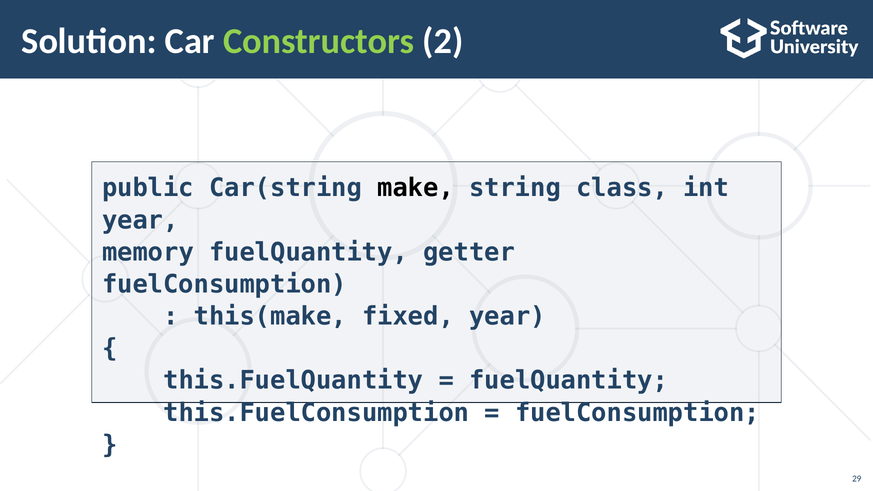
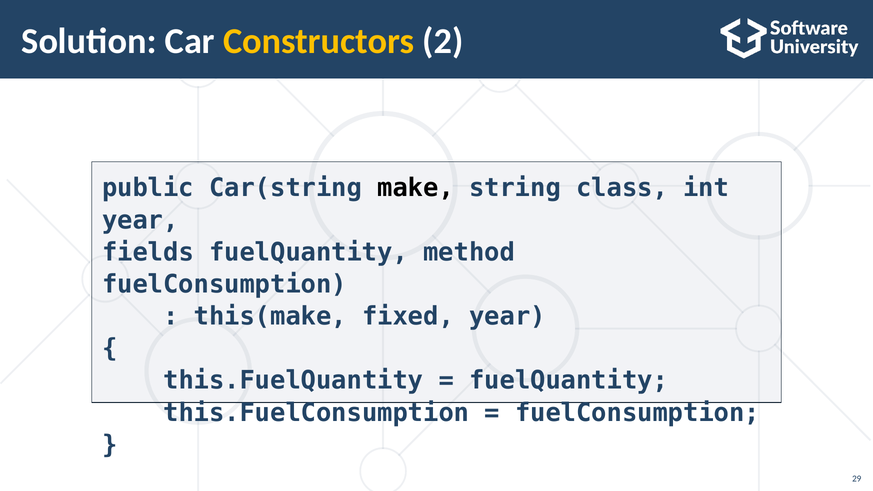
Constructors colour: light green -> yellow (319, 41)
memory: memory -> fields (148, 252)
getter: getter -> method (469, 252)
